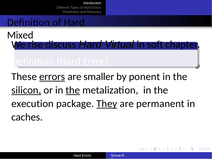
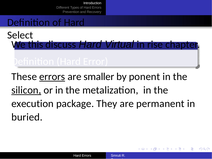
Mixed: Mixed -> Select (20, 35)
rise: rise -> this (36, 44)
soft: soft -> rise (155, 44)
the underline: present -> none (73, 90)
They underline: present -> none (107, 104)
caches: caches -> buried (27, 117)
